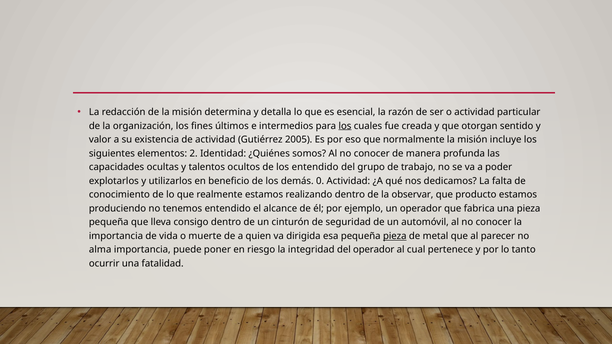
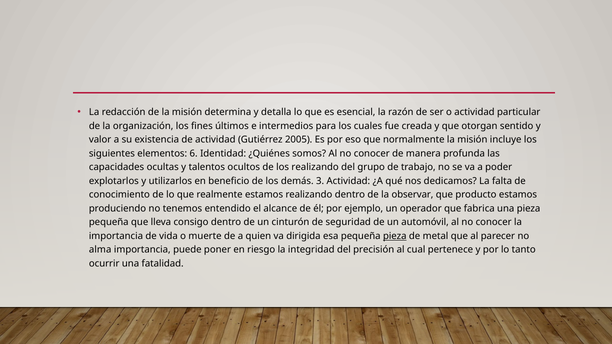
los underline: present -> none (345, 126)
2: 2 -> 6 (194, 153)
los entendido: entendido -> realizando (315, 167)
0: 0 -> 3 (320, 181)
del operador: operador -> precisión (374, 250)
